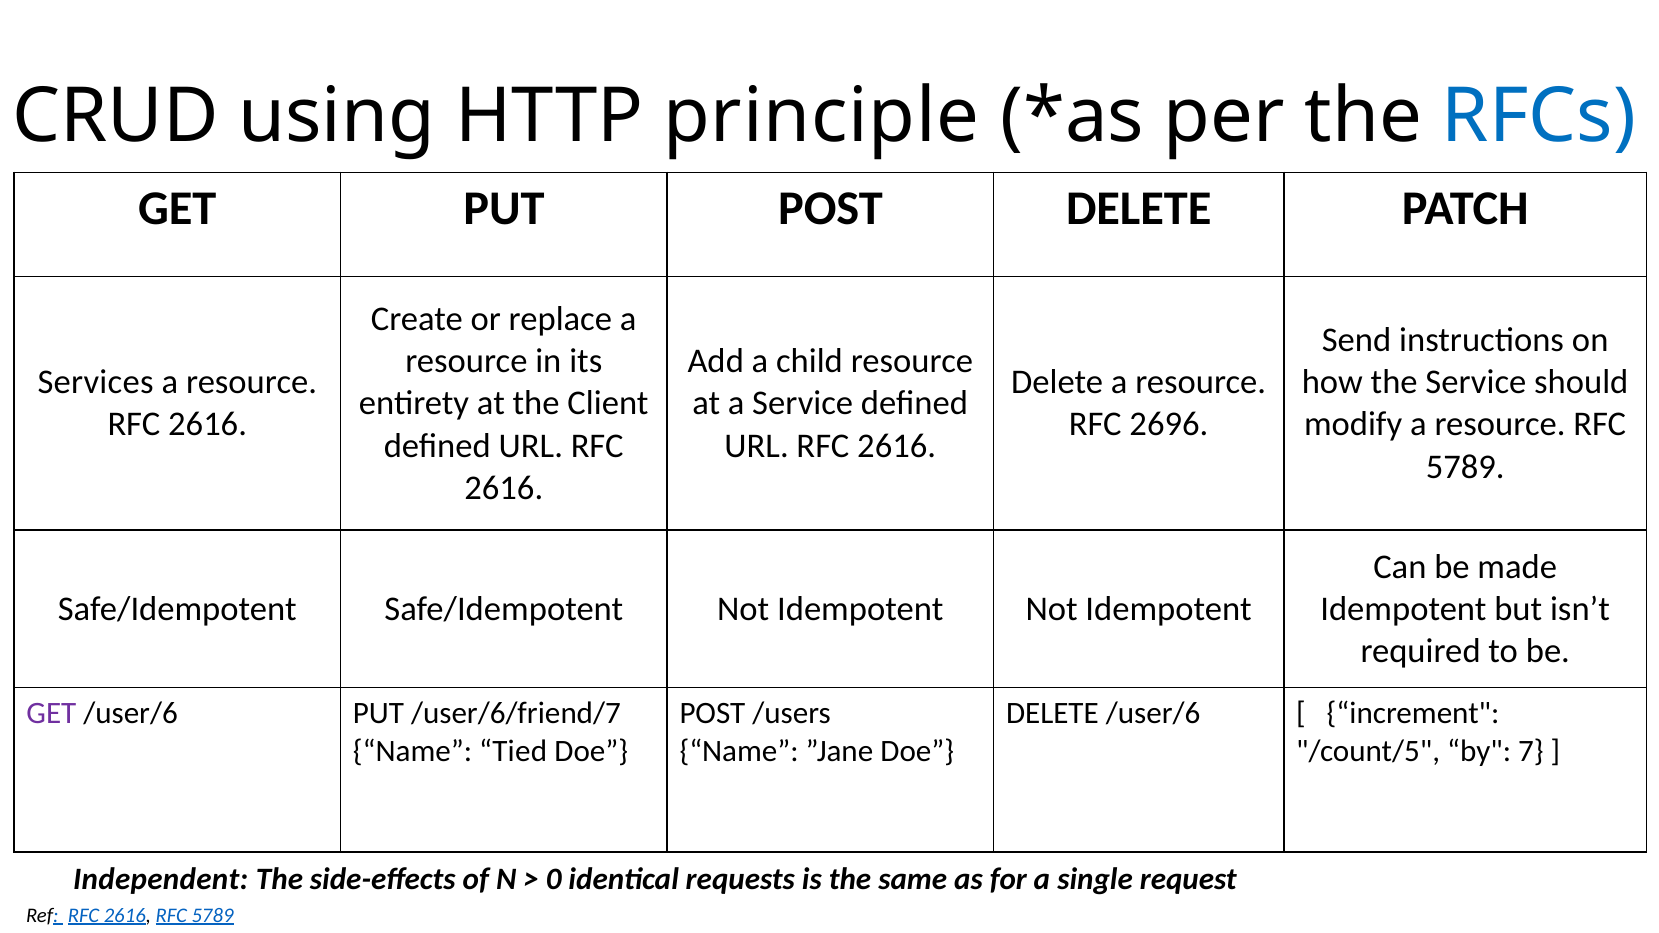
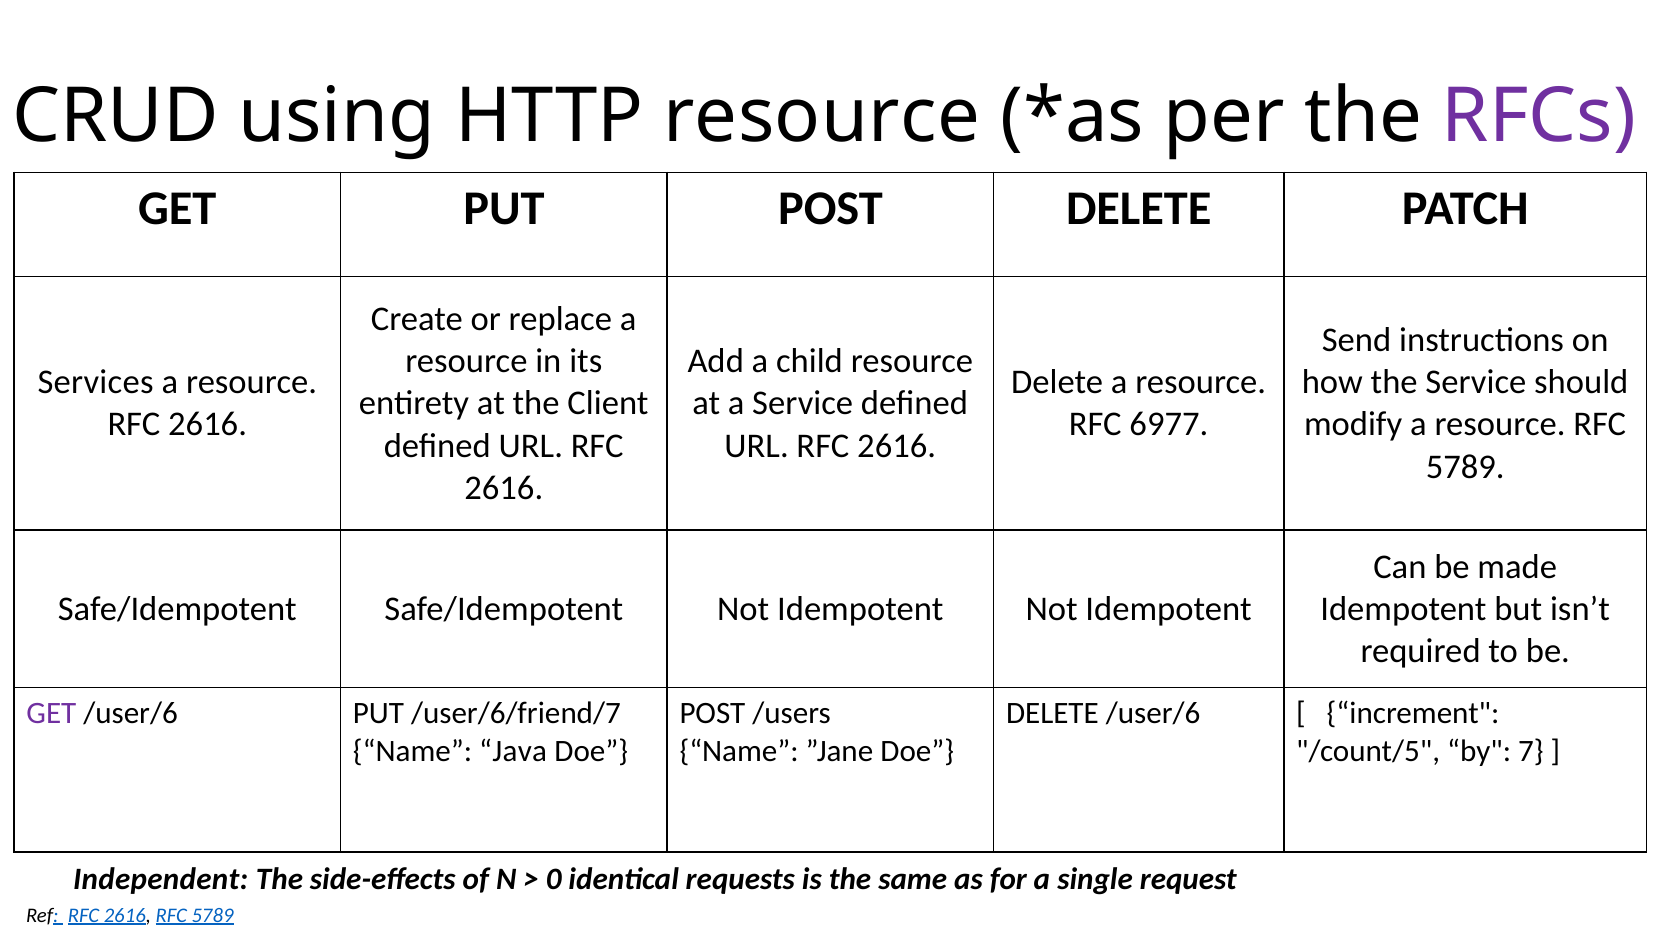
HTTP principle: principle -> resource (822, 116)
RFCs colour: blue -> purple (1539, 116)
2696: 2696 -> 6977 (1169, 425)
Tied: Tied -> Java (513, 751)
